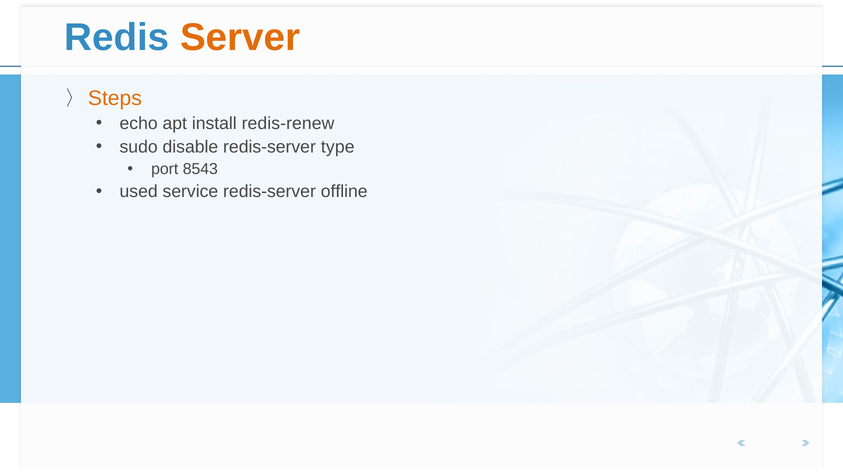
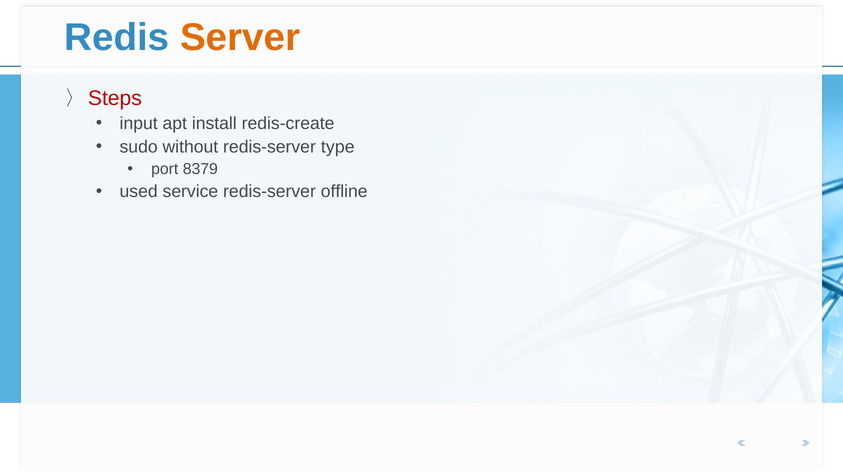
Steps colour: orange -> red (115, 98)
echo: echo -> input (139, 123)
redis-renew: redis-renew -> redis-create (288, 123)
disable: disable -> without (190, 147)
8543: 8543 -> 8379 (200, 169)
